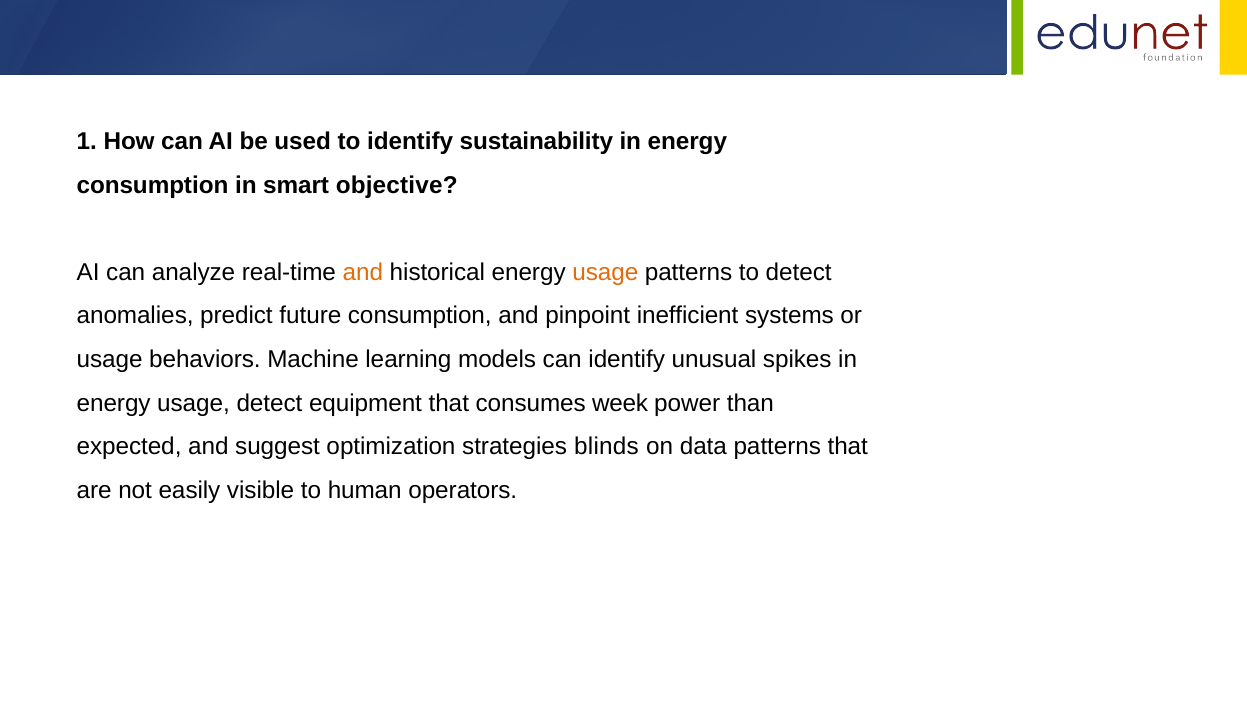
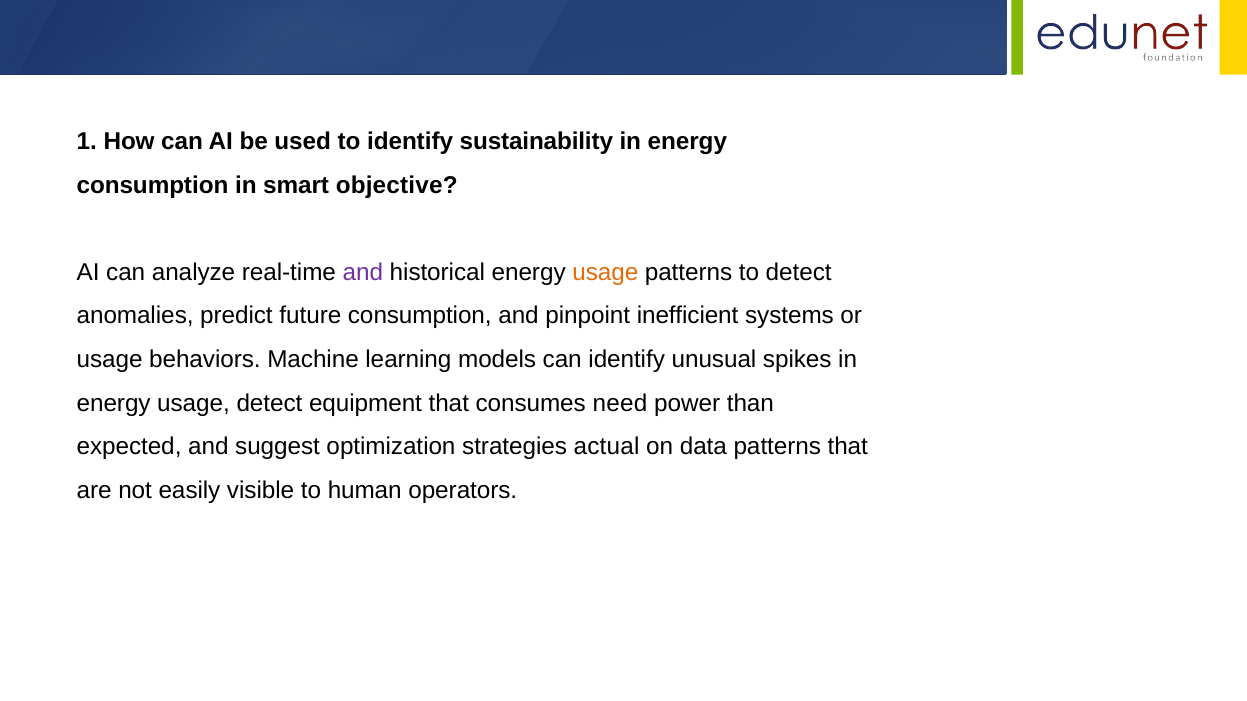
and colour: orange -> purple (363, 272)
week: week -> need (620, 403)
blinds: blinds -> actual (607, 447)
